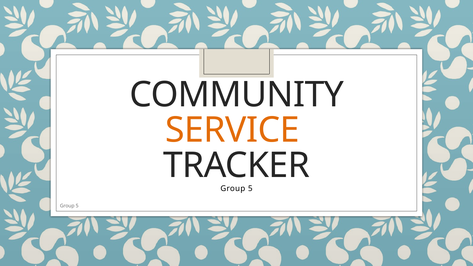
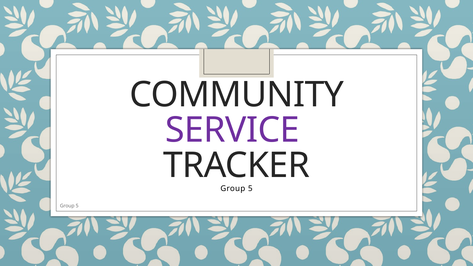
SERVICE colour: orange -> purple (232, 130)
